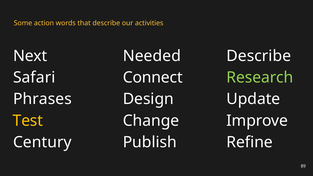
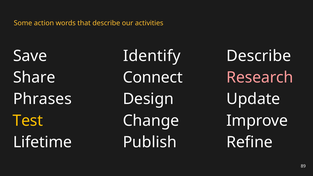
Next: Next -> Save (30, 56)
Needed: Needed -> Identify (152, 56)
Safari: Safari -> Share (34, 77)
Research colour: light green -> pink (260, 77)
Century: Century -> Lifetime (42, 142)
